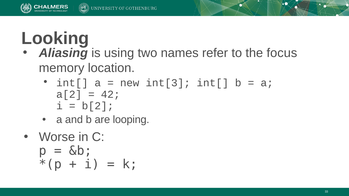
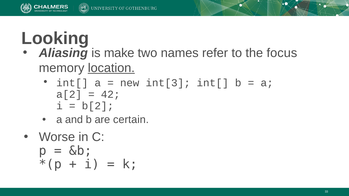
using: using -> make (119, 53)
location underline: none -> present (111, 68)
looping: looping -> certain (131, 120)
